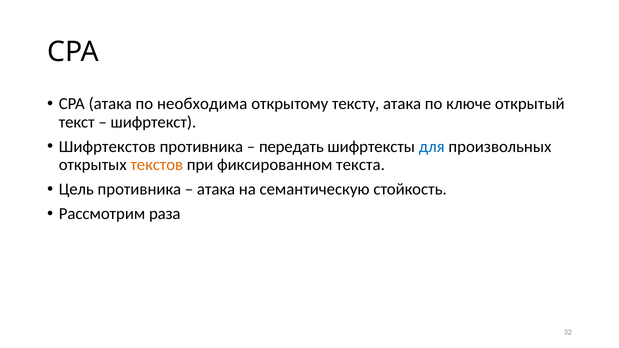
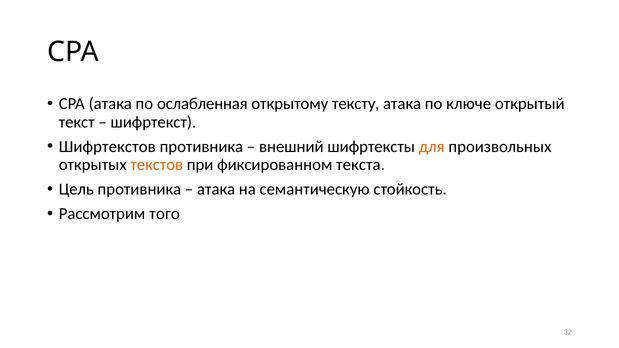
необходима: необходима -> ослабленная (202, 104)
передать: передать -> внешний (291, 147)
для colour: blue -> orange (432, 147)
раза: раза -> того (165, 214)
